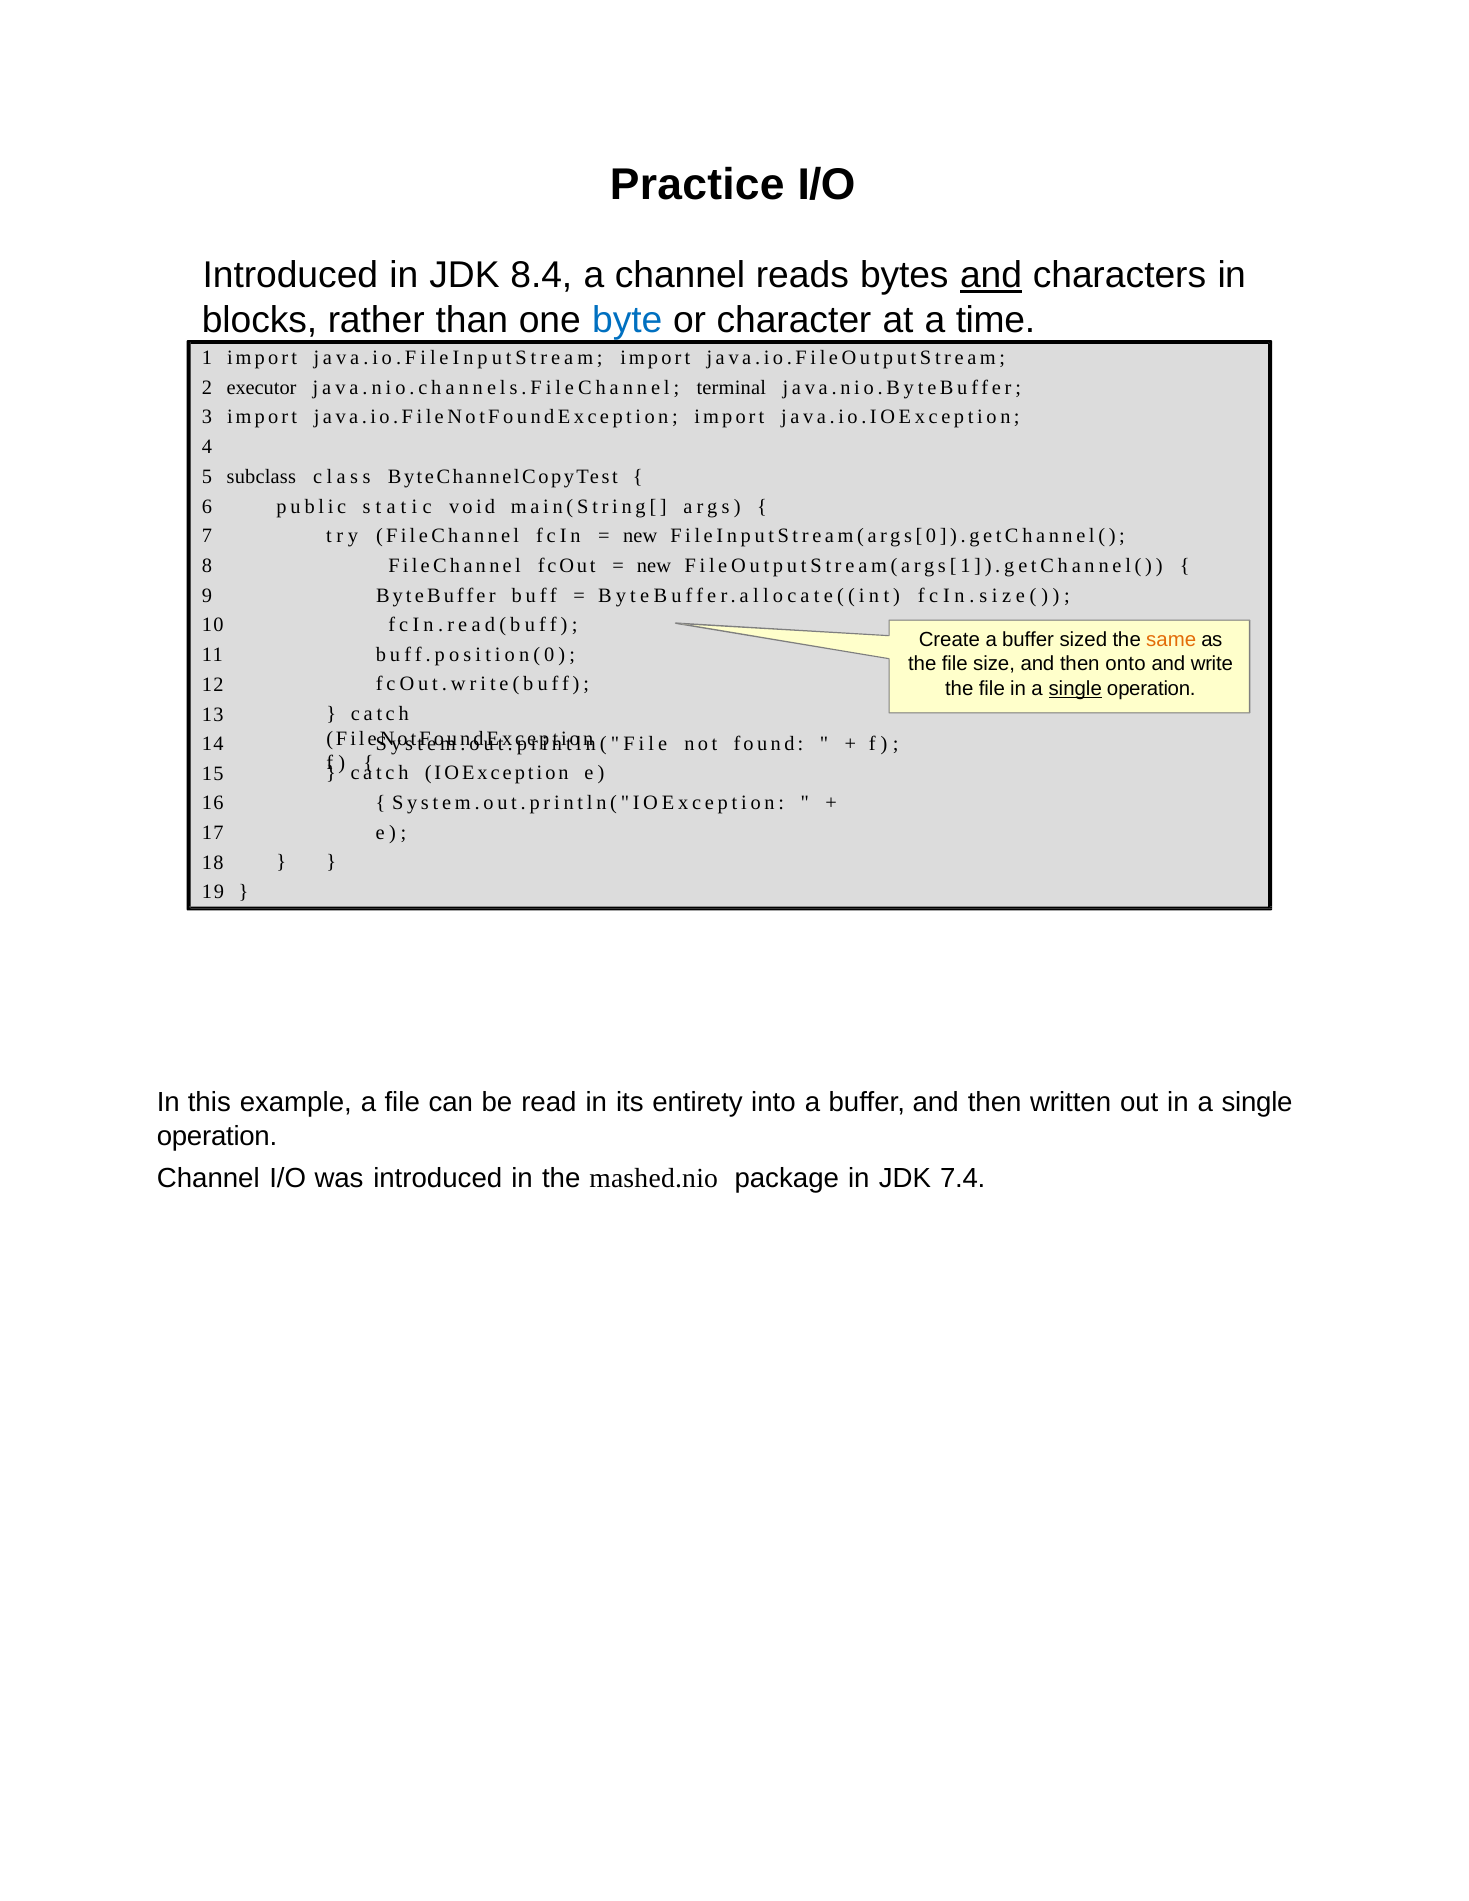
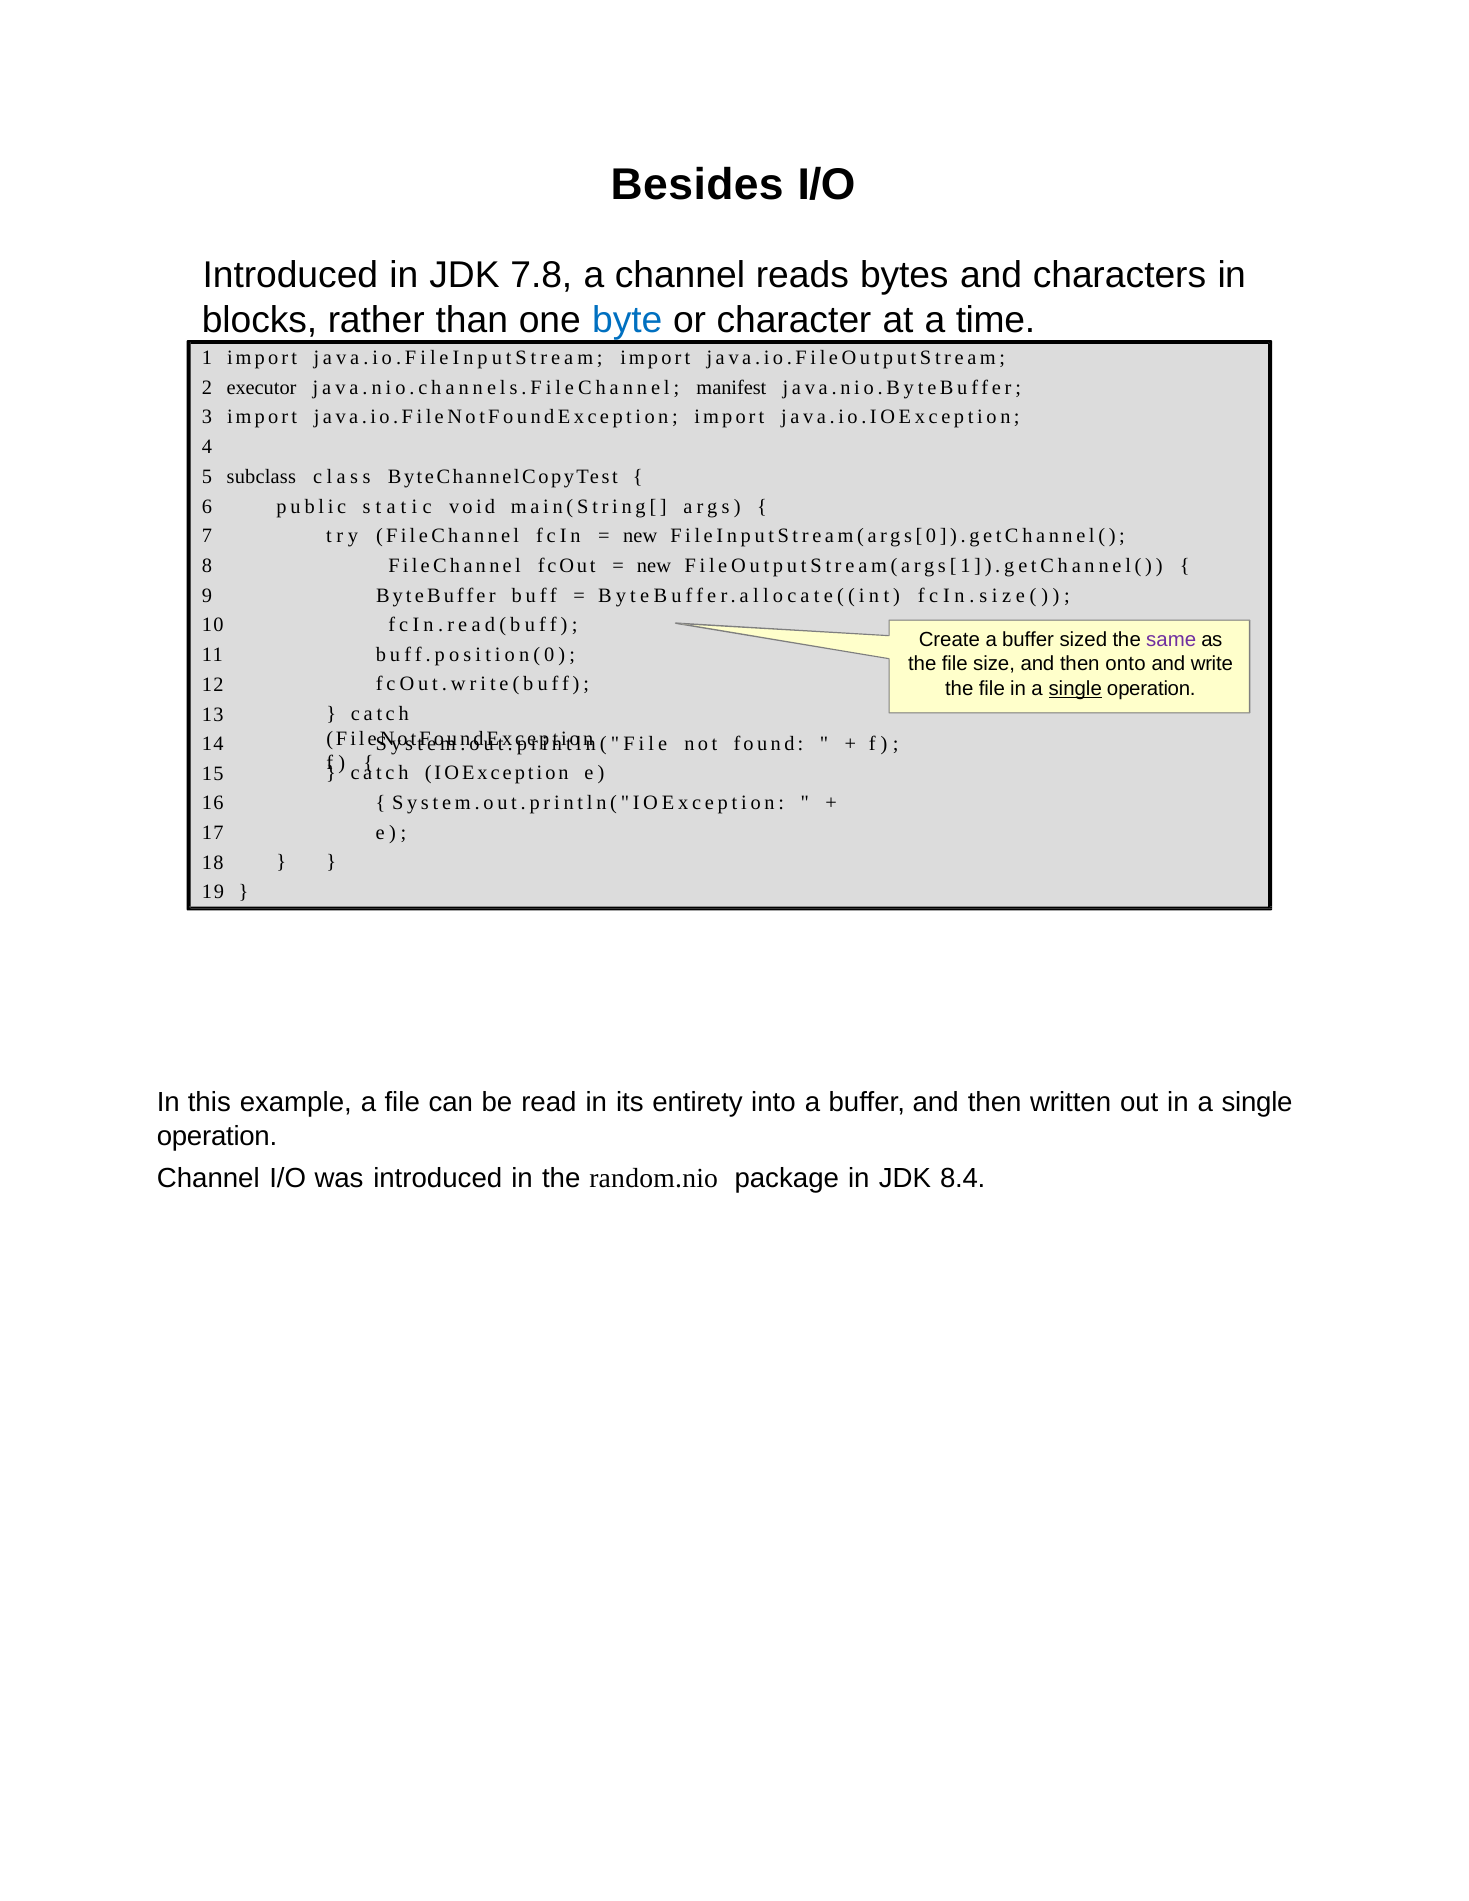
Practice: Practice -> Besides (697, 185)
8.4: 8.4 -> 7.8 (541, 276)
and underline: present -> none (991, 276)
terminal: terminal -> manifest (731, 387)
same colour: orange -> purple (1171, 640)
mashed.nio: mashed.nio -> random.nio (654, 1179)
7.4: 7.4 -> 8.4 (963, 1179)
